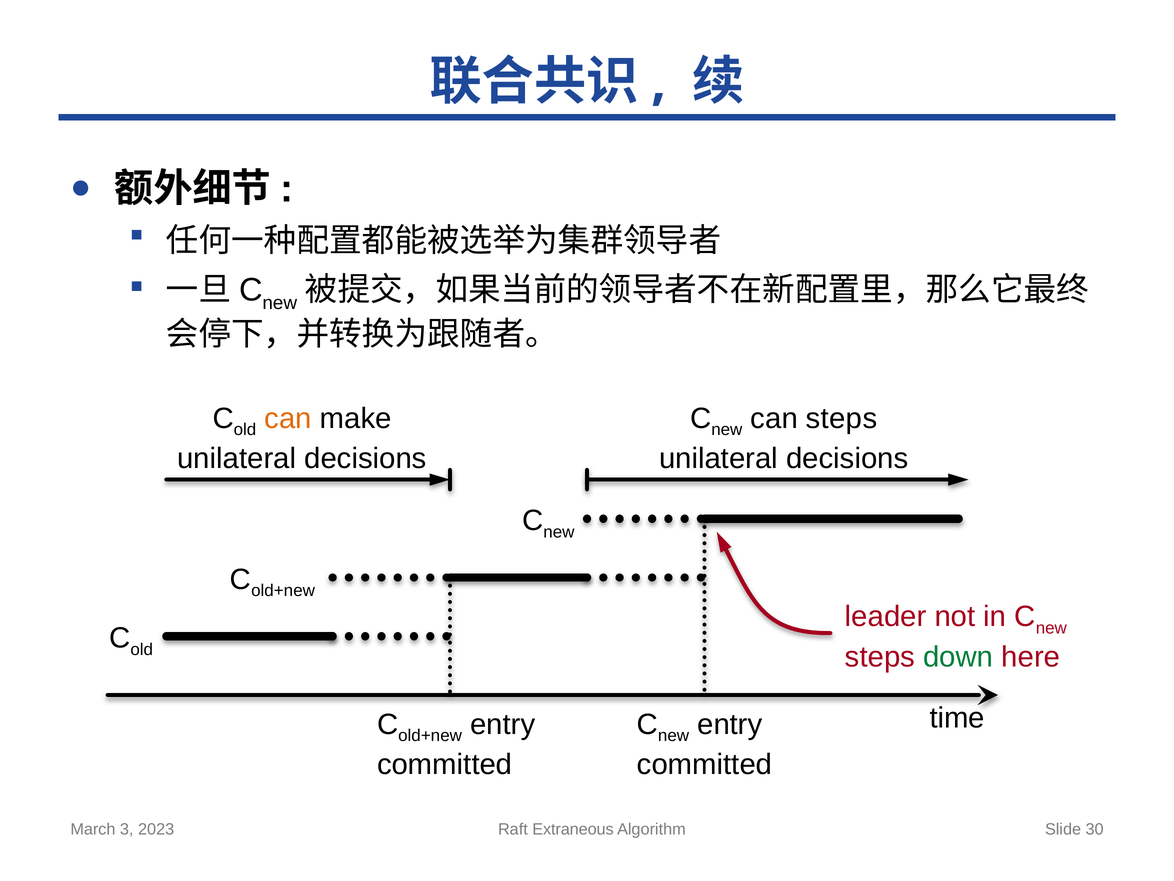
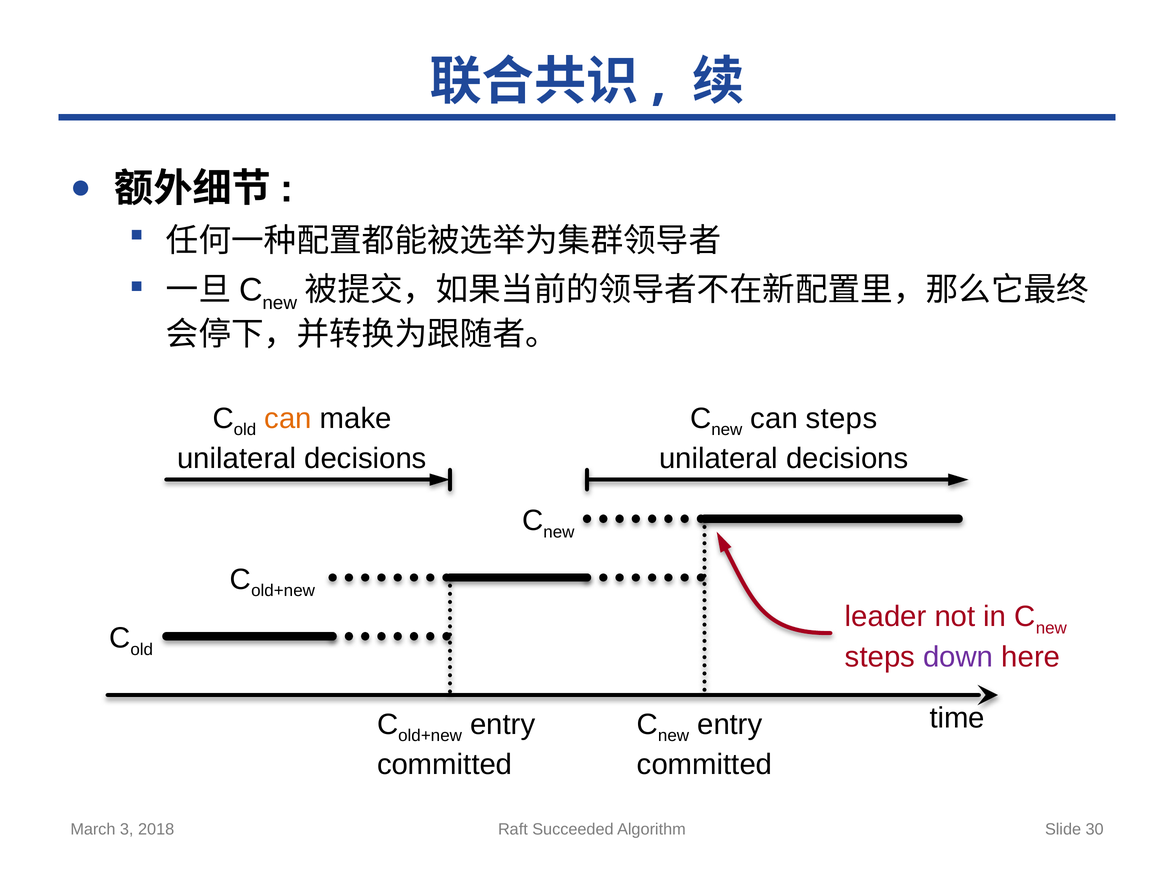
down colour: green -> purple (958, 656)
2023: 2023 -> 2018 (156, 829)
Extraneous: Extraneous -> Succeeded (573, 829)
